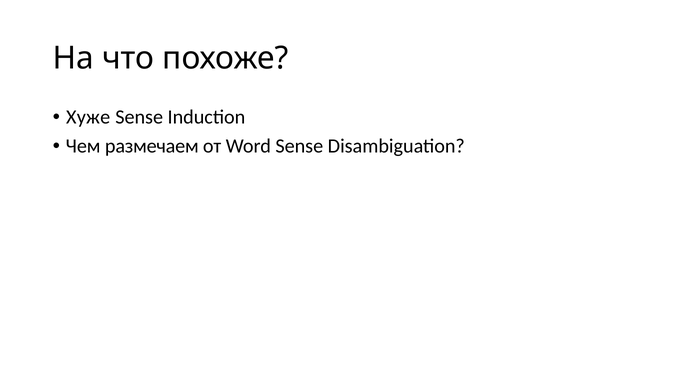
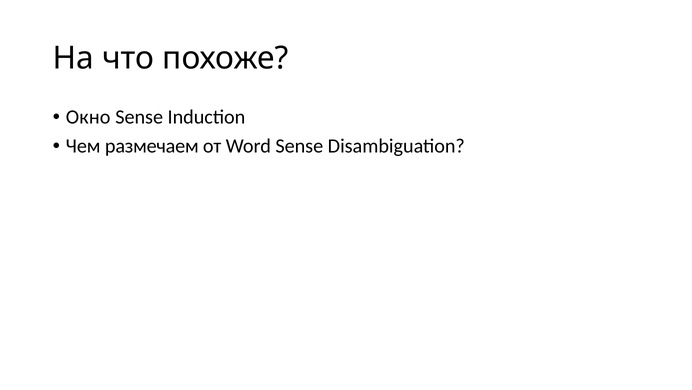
Хуже: Хуже -> Окно (88, 117)
